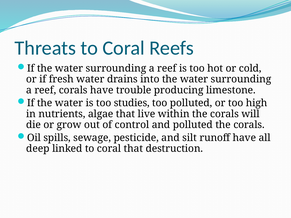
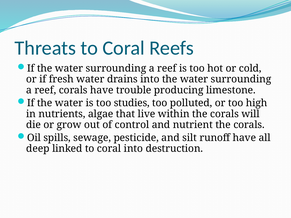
and polluted: polluted -> nutrient (193, 125)
coral that: that -> into (133, 149)
